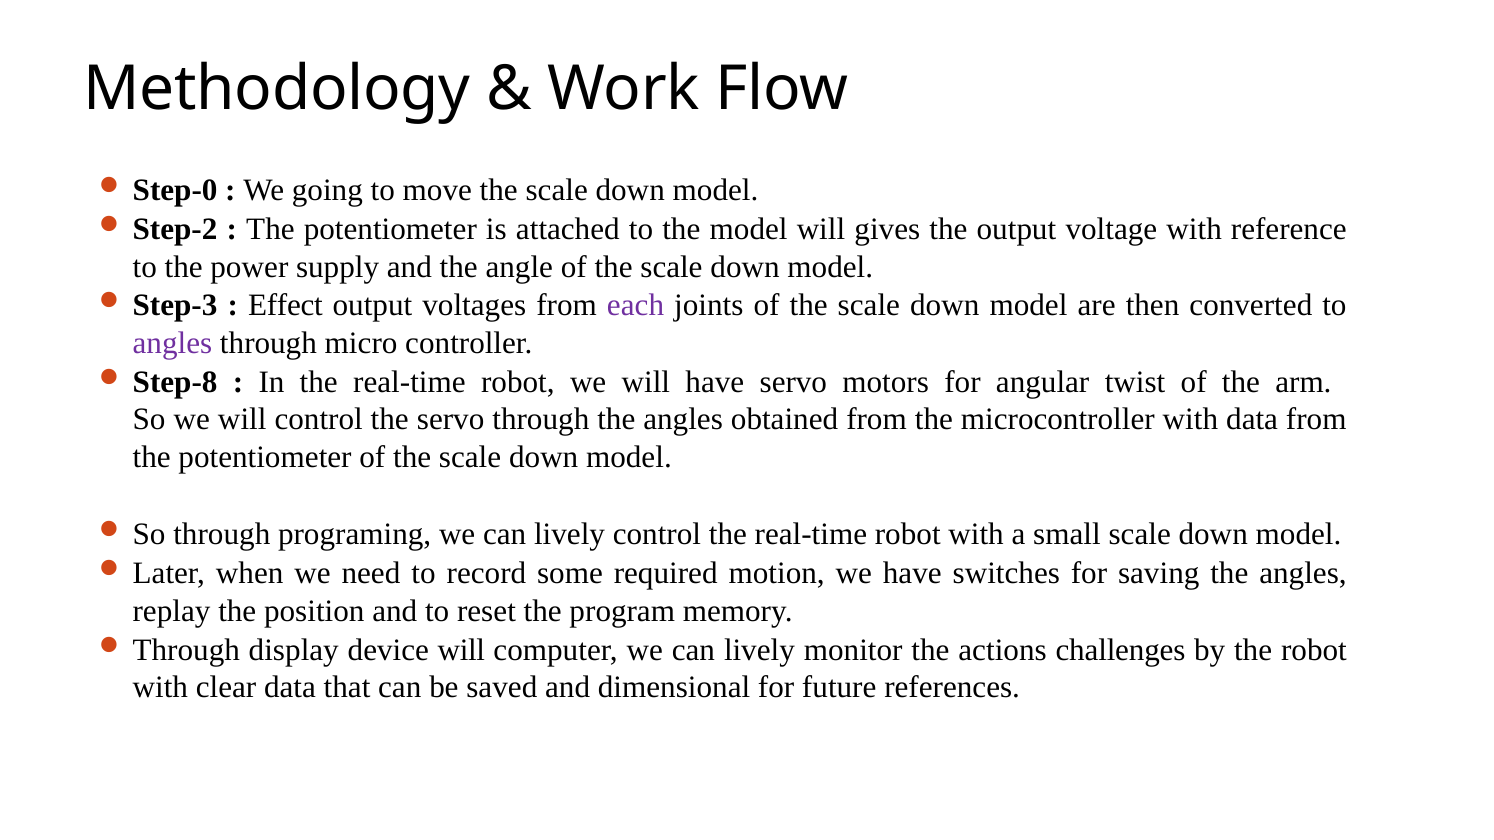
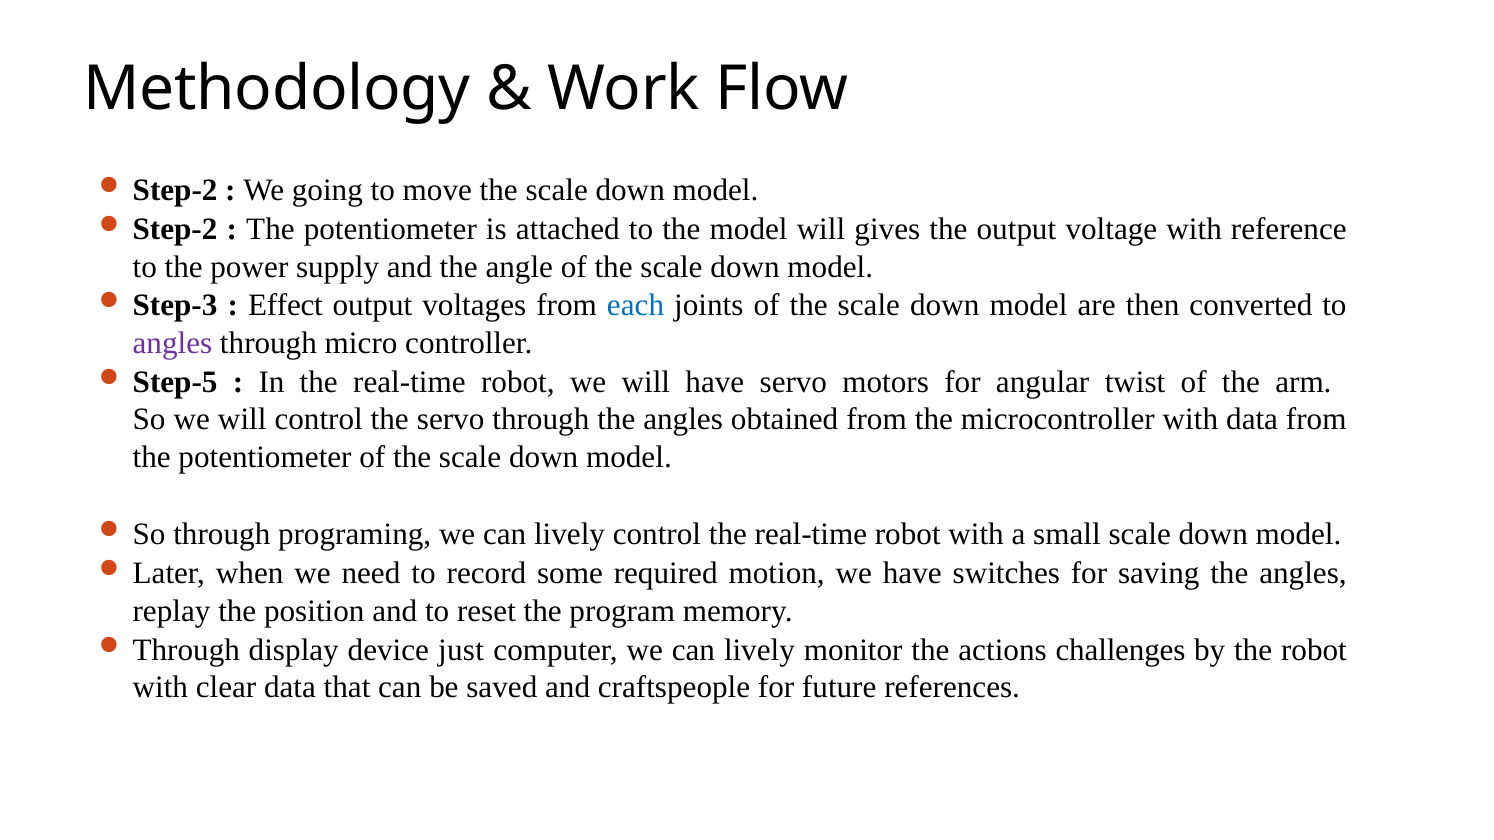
Step-0: Step-0 -> Step-2 (175, 190)
each colour: purple -> blue (636, 306)
Step-8: Step-8 -> Step-5 (175, 382)
device will: will -> just (461, 650)
dimensional: dimensional -> craftspeople (674, 688)
